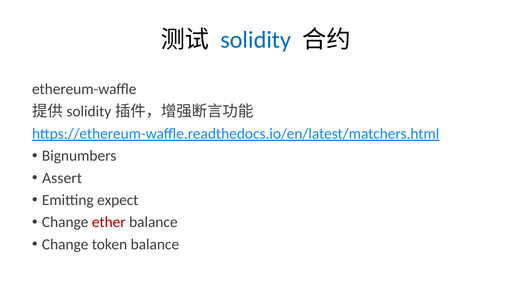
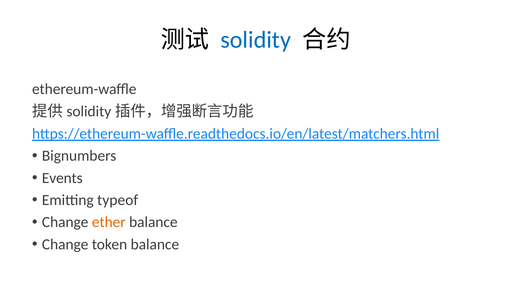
Assert: Assert -> Events (62, 178)
expect: expect -> typeof (118, 200)
ether colour: red -> orange (109, 222)
